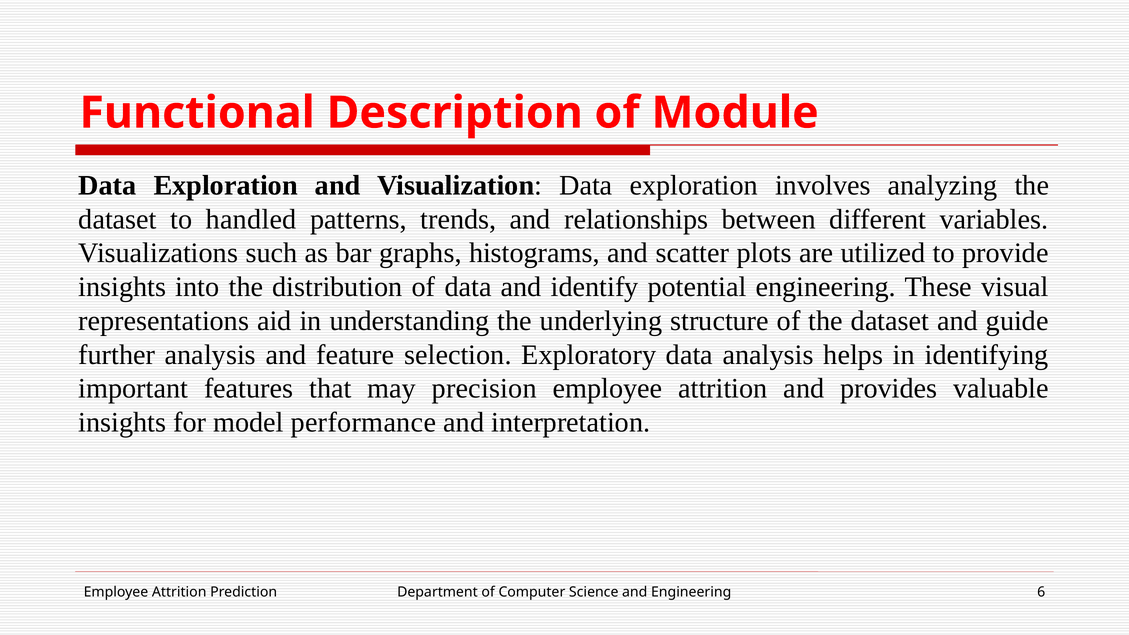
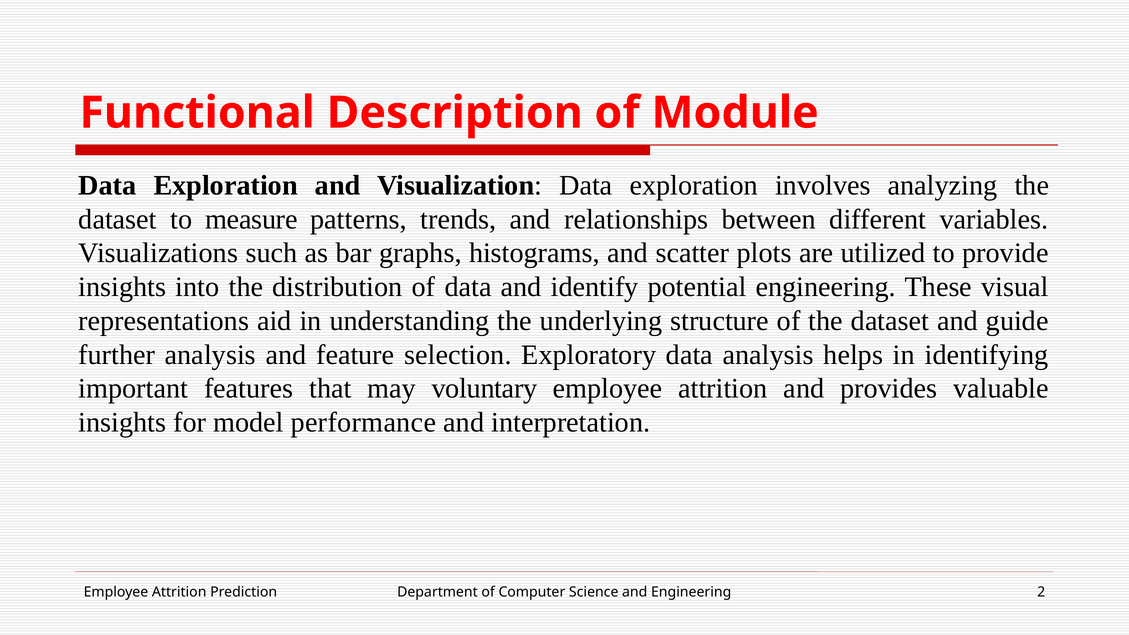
handled: handled -> measure (251, 219)
precision: precision -> voluntary (485, 389)
6: 6 -> 2 (1041, 592)
